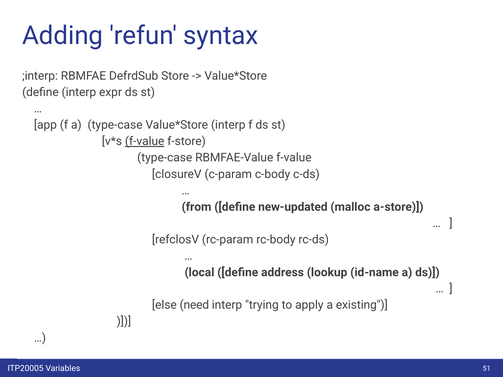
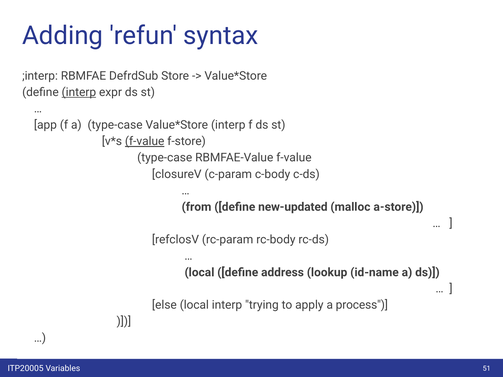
interp underline: none -> present (79, 92)
else need: need -> local (194, 305)
existing: existing -> process (362, 305)
